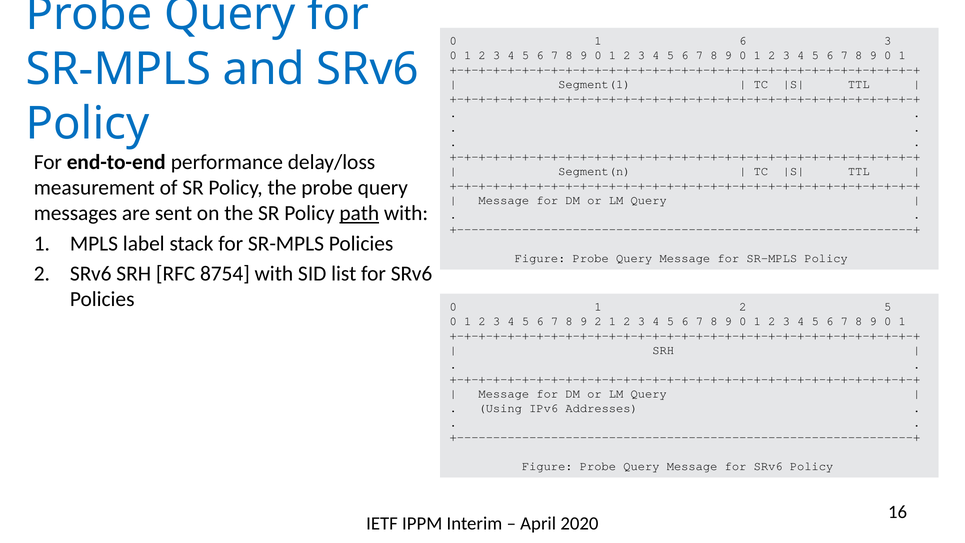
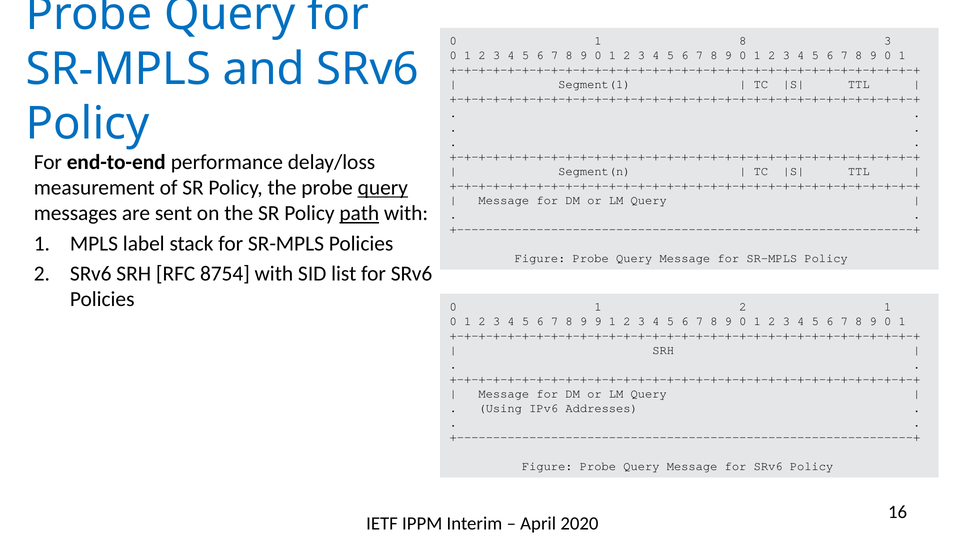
1 6: 6 -> 8 (743, 41)
query underline: none -> present (383, 188)
2 5: 5 -> 1 (888, 306)
9 2: 2 -> 9 (598, 321)
